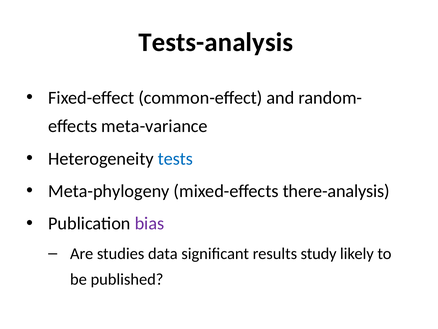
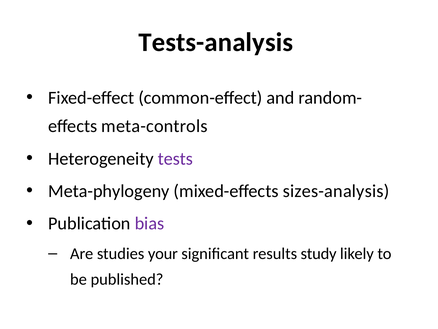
meta-variance: meta-variance -> meta-controls (154, 126)
tests colour: blue -> purple (176, 158)
there-analysis: there-analysis -> sizes-analysis (336, 191)
data: data -> your (163, 253)
